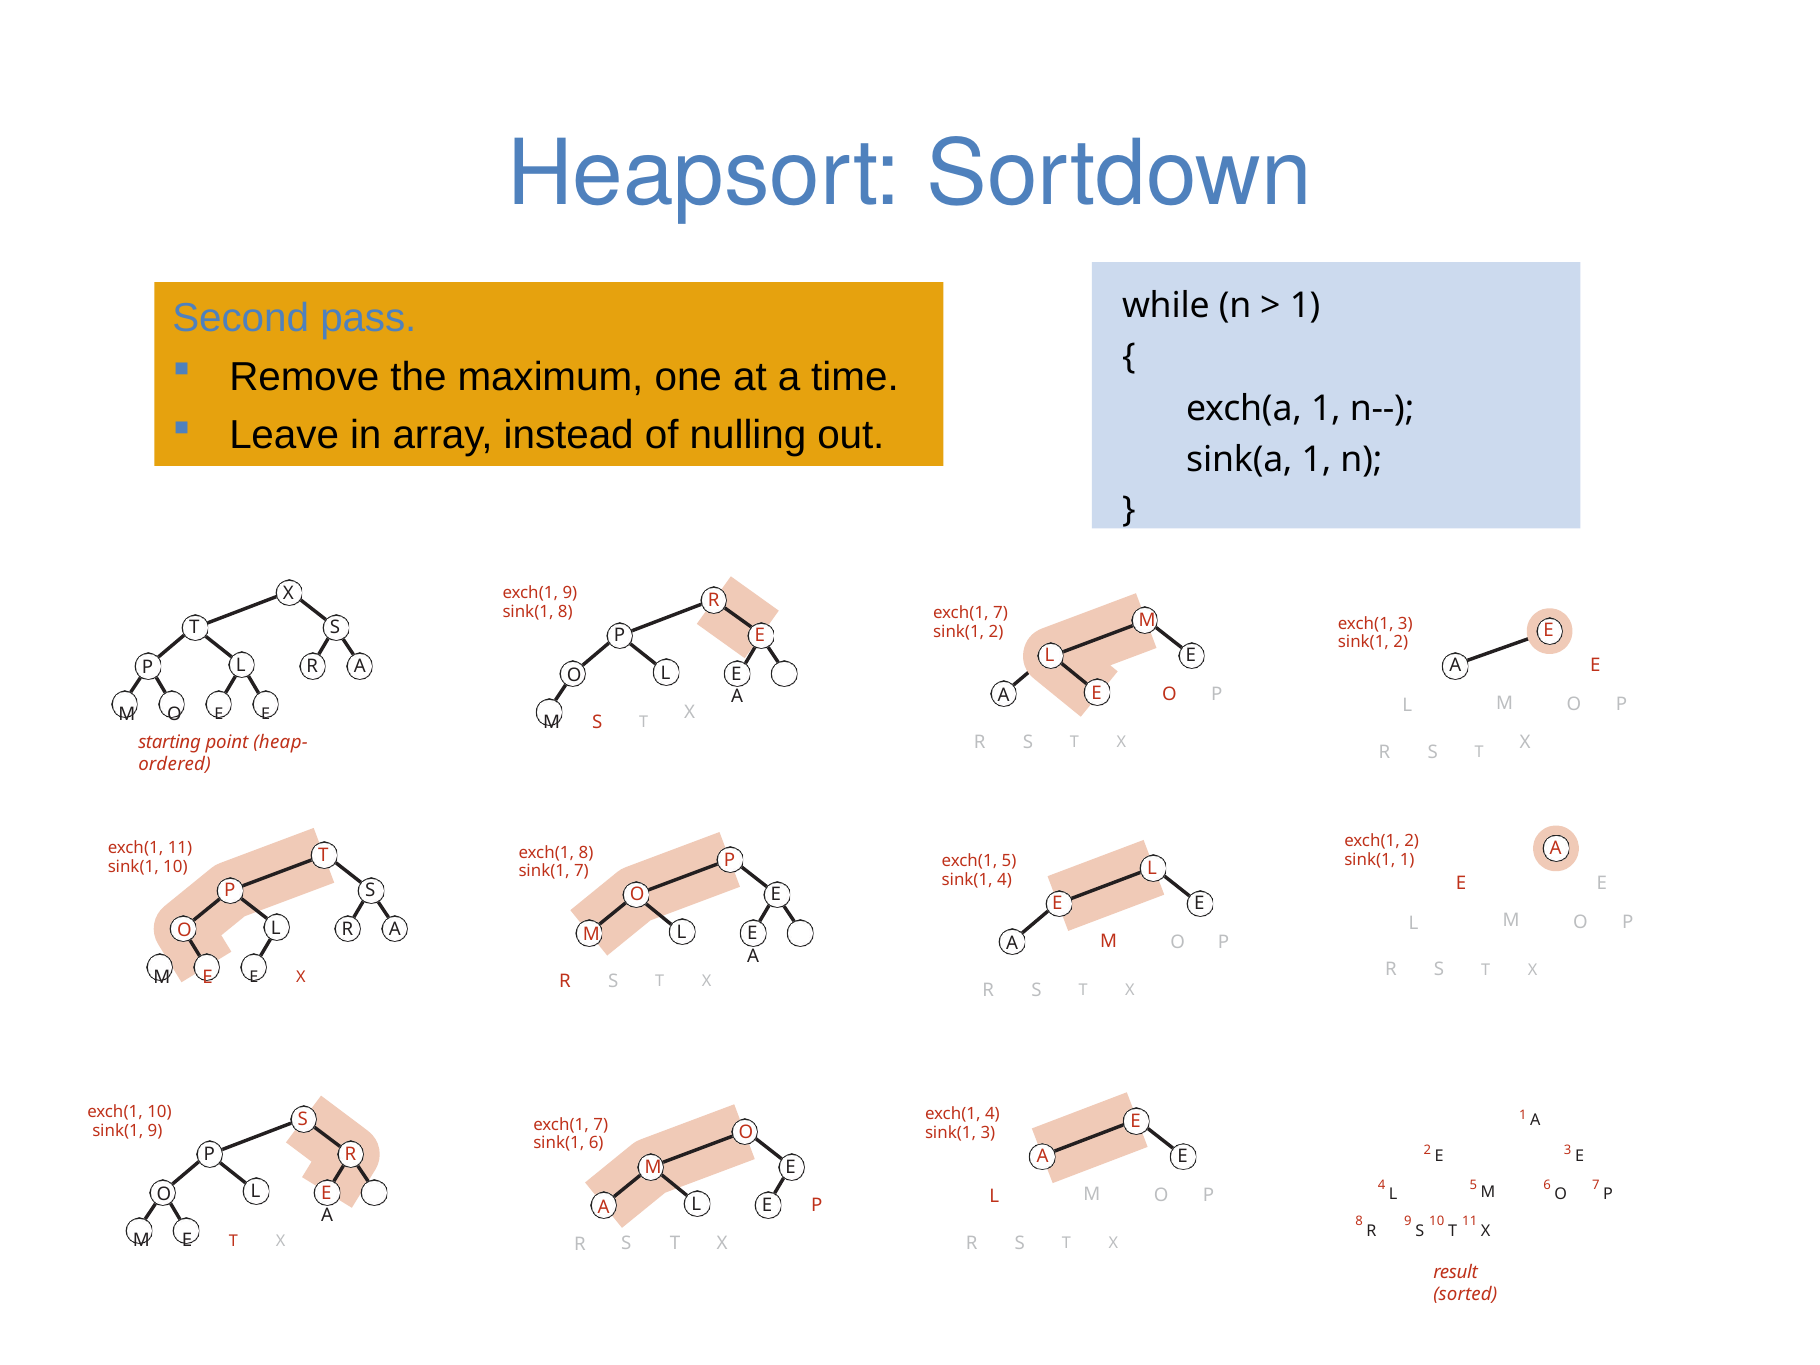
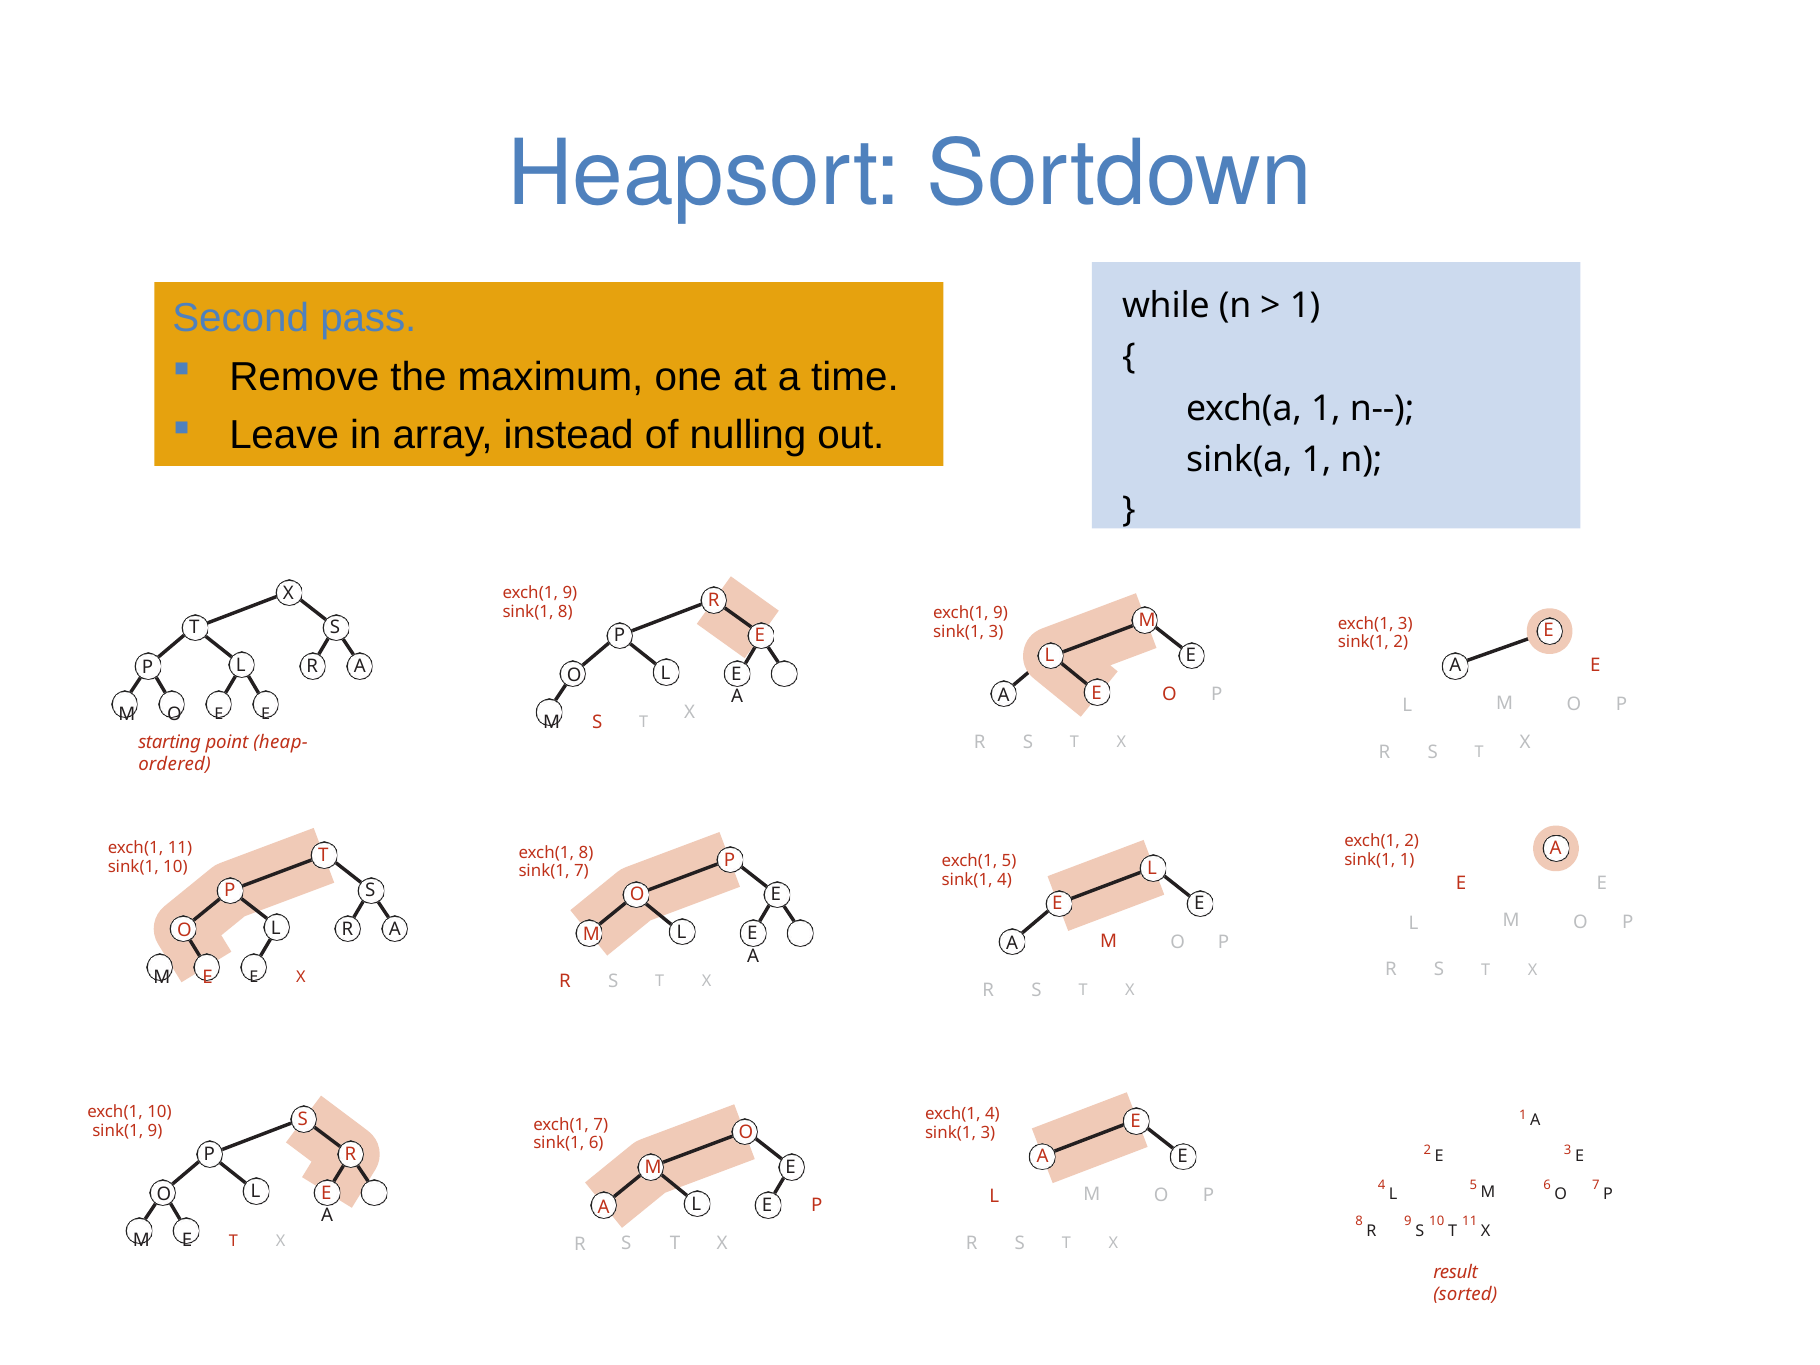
7: 7 -> 9 (1001, 613)
2: 2 -> 3 (996, 632)
